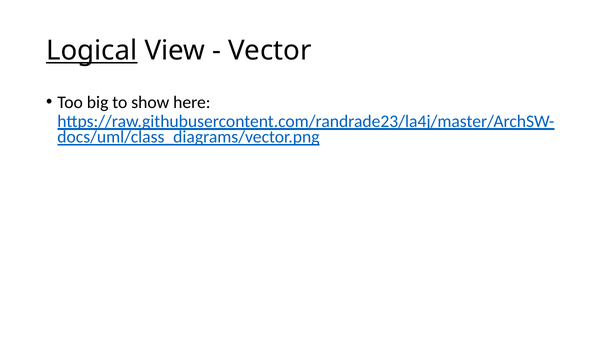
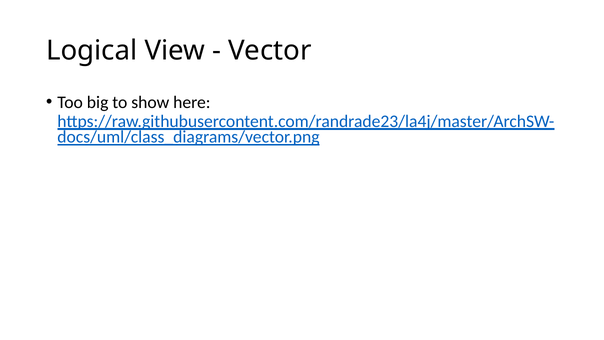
Logical underline: present -> none (92, 51)
